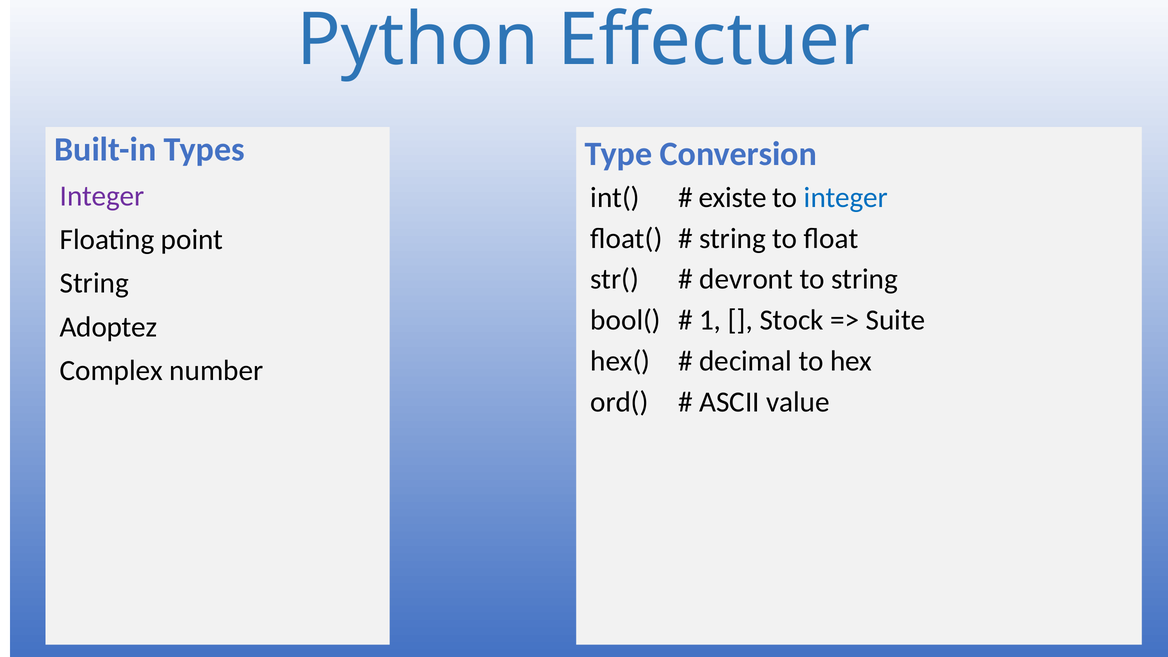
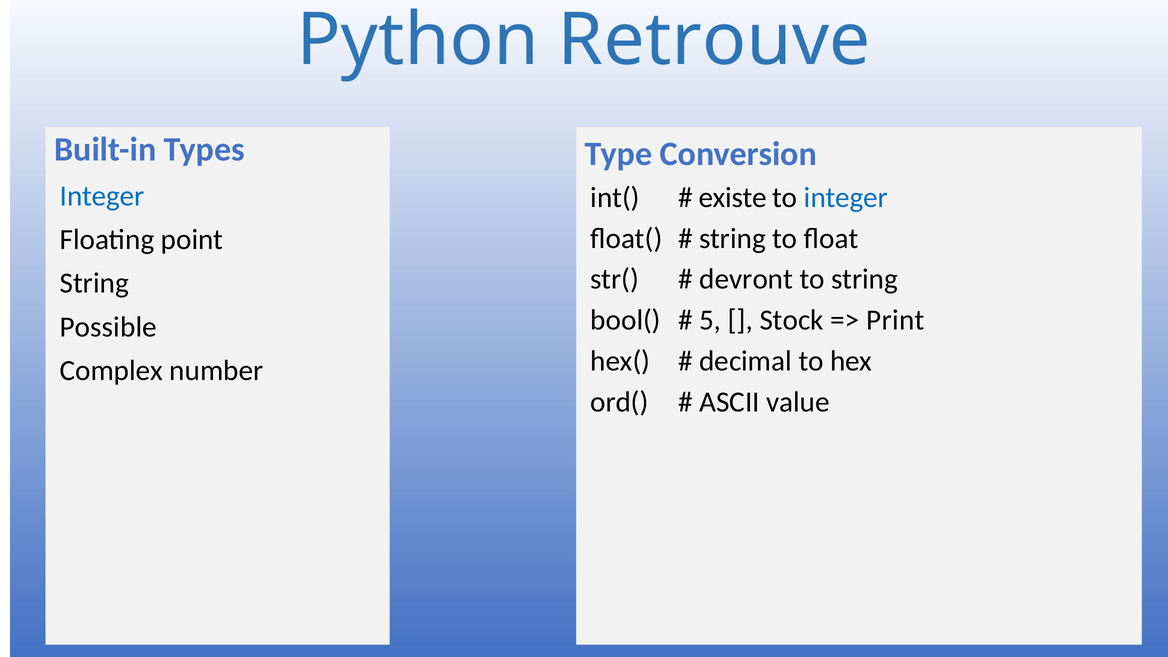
Effectuer: Effectuer -> Retrouve (714, 40)
Integer colour: purple -> blue (102, 196)
1: 1 -> 5 (710, 320)
Suite: Suite -> Print (895, 320)
Adoptez: Adoptez -> Possible (108, 327)
